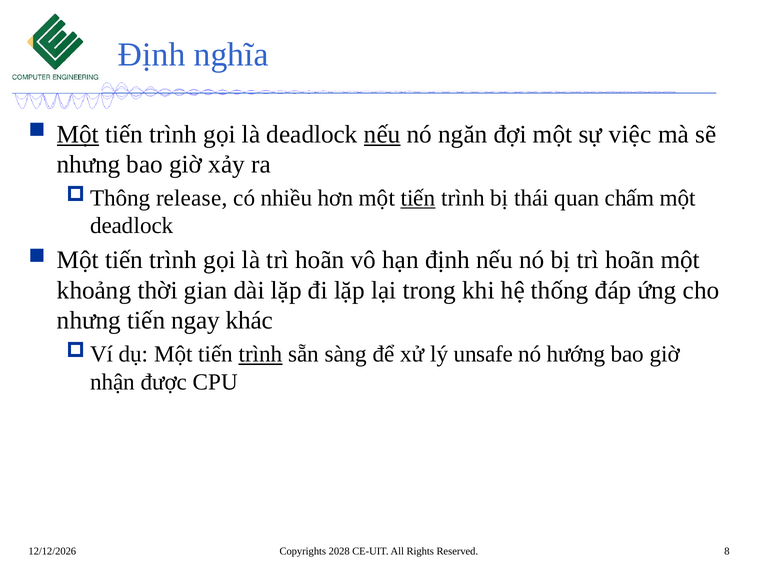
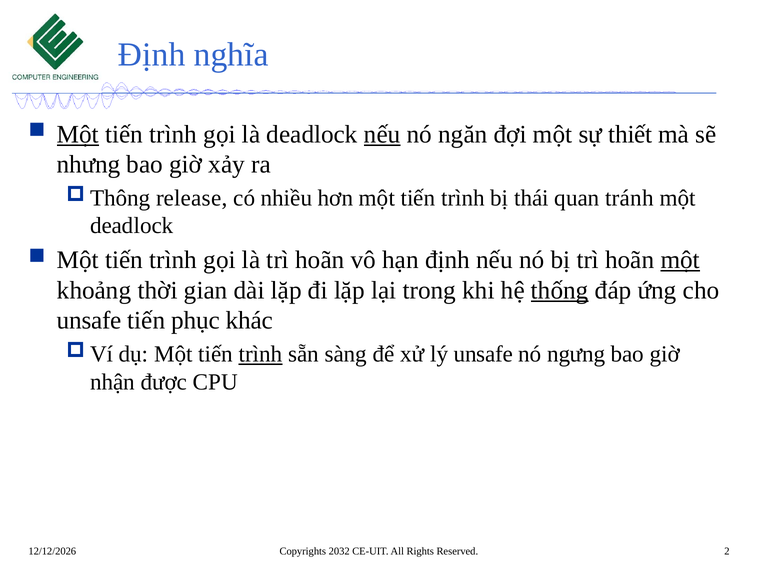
việc: việc -> thiết (630, 134)
tiến underline: present -> none (418, 198)
chấm: chấm -> tránh (629, 198)
một underline: none -> present (680, 260)
thống underline: none -> present (560, 291)
nhưng: nhưng -> unsafe (89, 321)
ngay: ngay -> phục (196, 321)
hướng: hướng -> ngưng (576, 354)
2028: 2028 -> 2032 (339, 552)
8: 8 -> 2 (727, 552)
